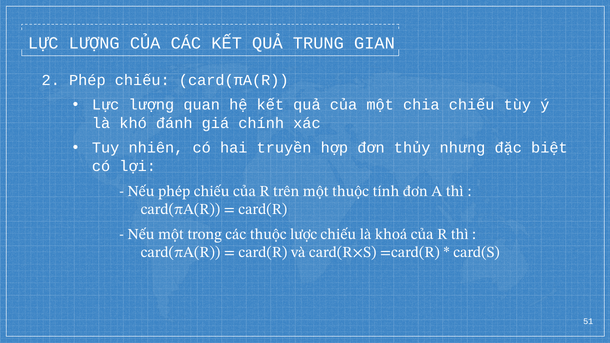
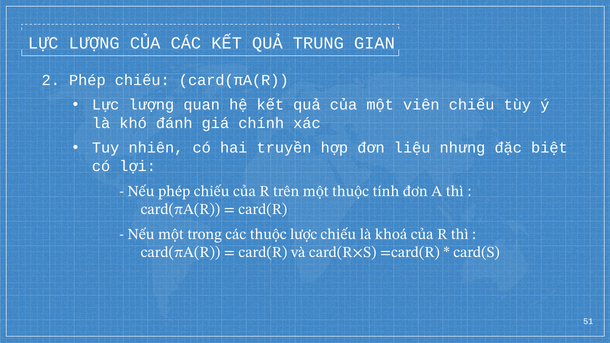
chia: chia -> viên (421, 105)
thủy: thủy -> liệu (412, 148)
